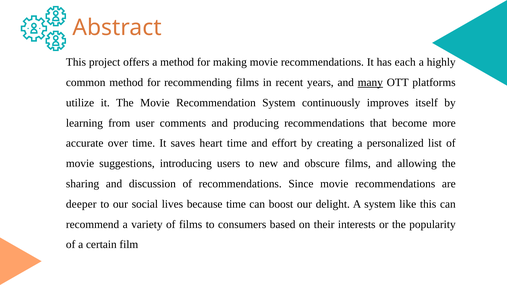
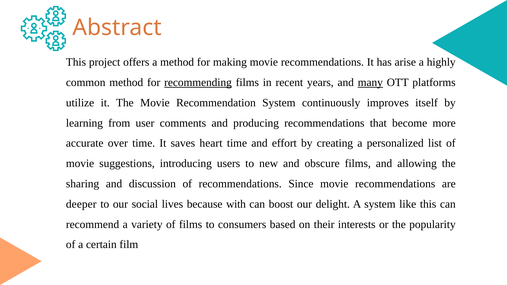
each: each -> arise (405, 62)
recommending underline: none -> present (198, 83)
because time: time -> with (236, 204)
